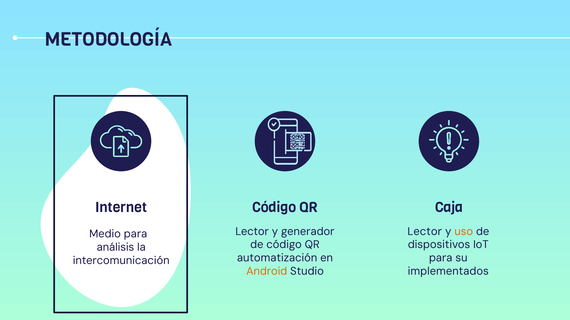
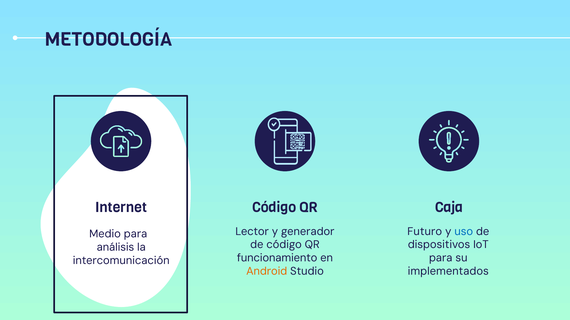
Lector: Lector -> Futuro (425, 232)
uso colour: orange -> blue (464, 232)
automatización: automatización -> funcionamiento (277, 258)
